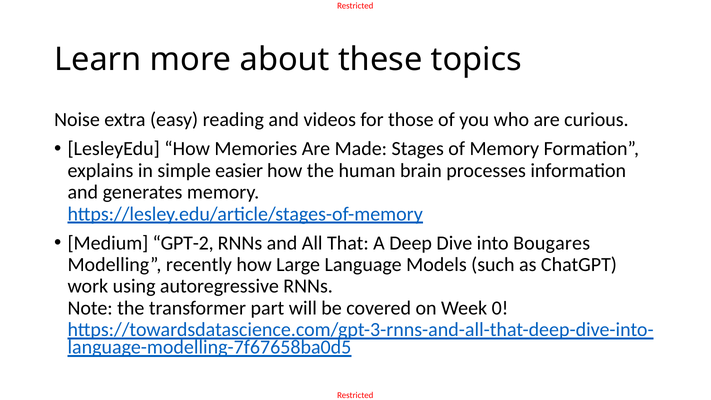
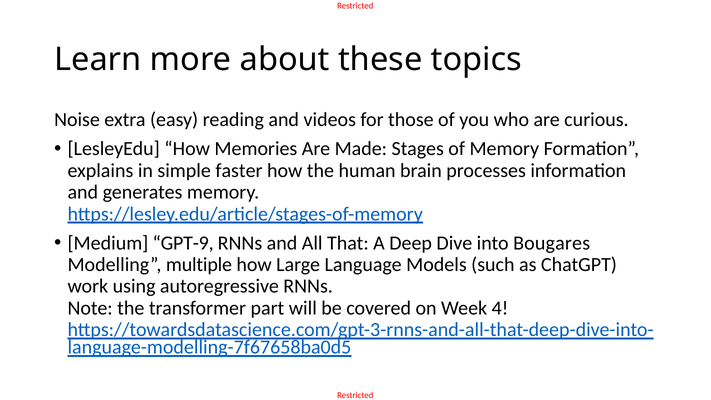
easier: easier -> faster (239, 170)
GPT-2: GPT-2 -> GPT-9 (183, 243)
recently: recently -> multiple (199, 265)
0: 0 -> 4 (500, 308)
